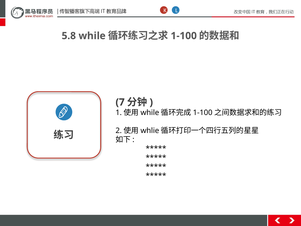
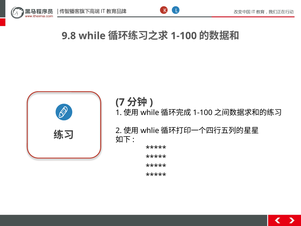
5.8: 5.8 -> 9.8 (69, 36)
